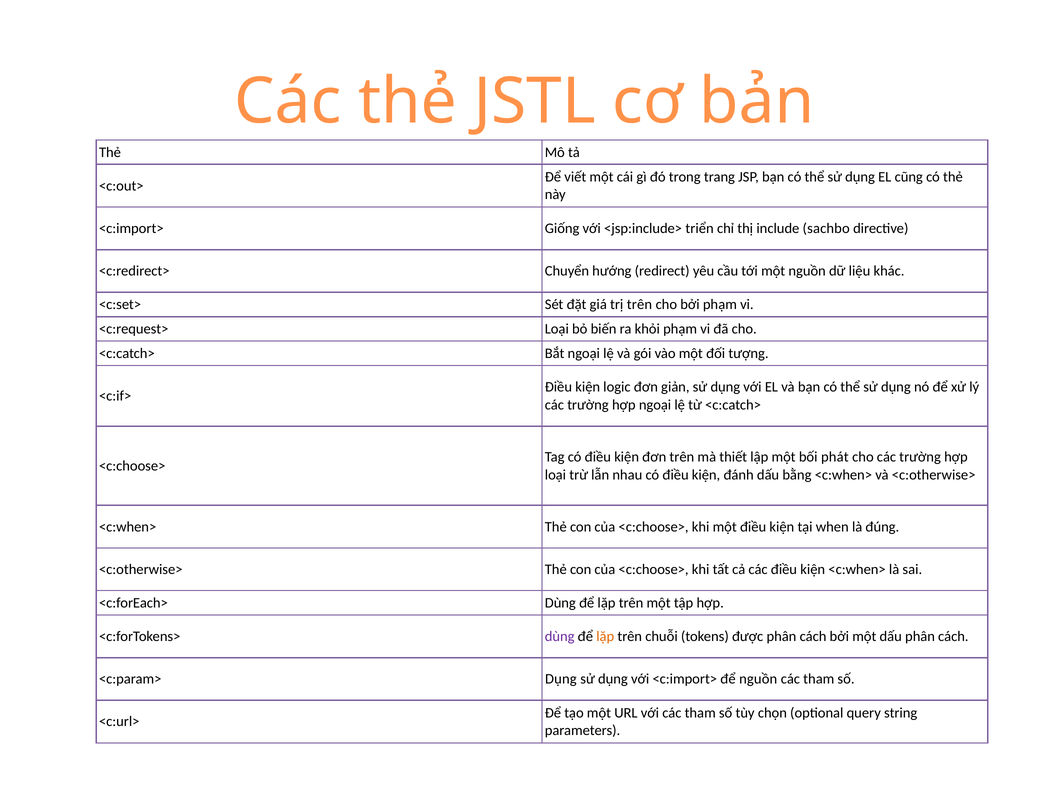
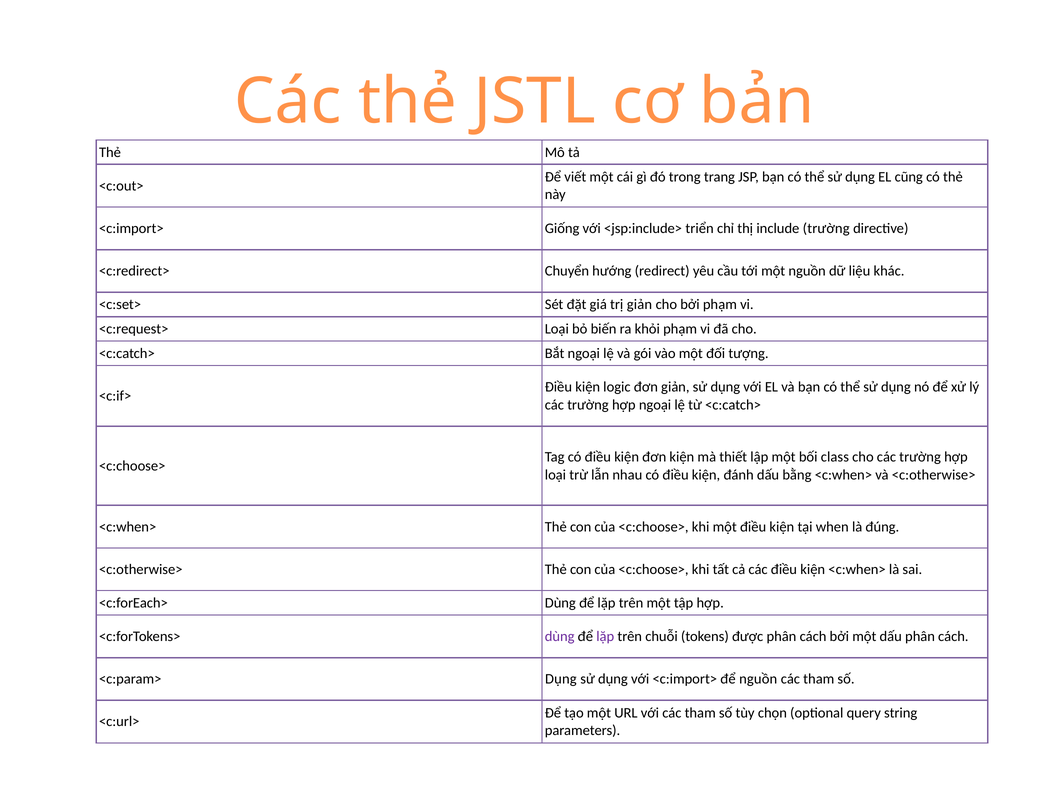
include sachbo: sachbo -> trường (826, 228)
trị trên: trên -> giản (639, 305)
đơn trên: trên -> kiện (682, 457)
phát: phát -> class (835, 457)
lặp colour: orange -> purple (605, 636)
